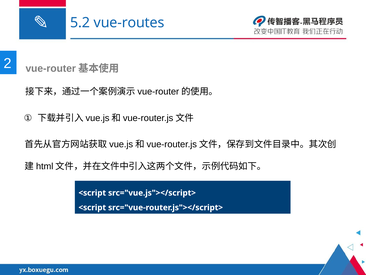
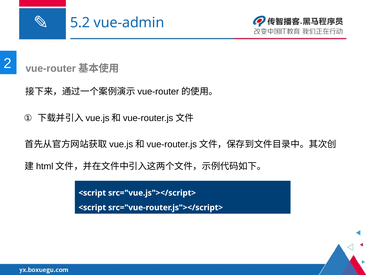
vue-routes: vue-routes -> vue-admin (129, 23)
